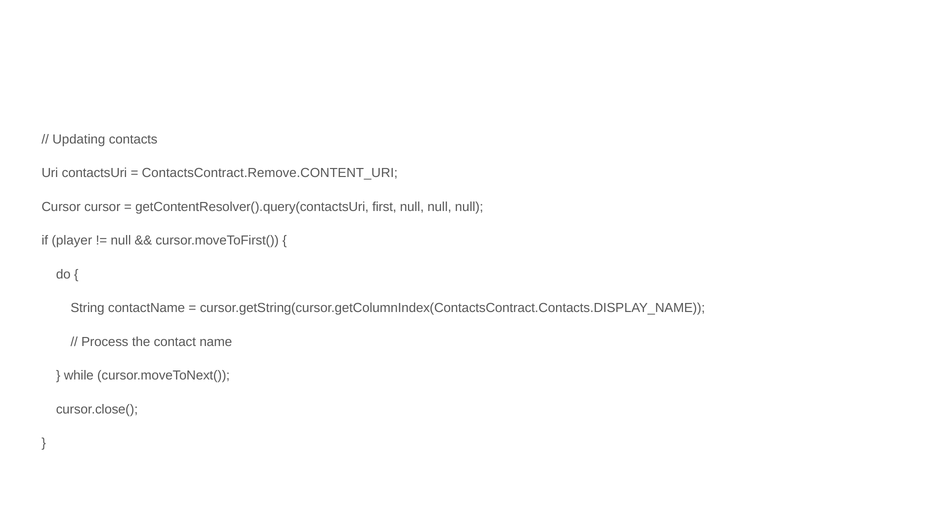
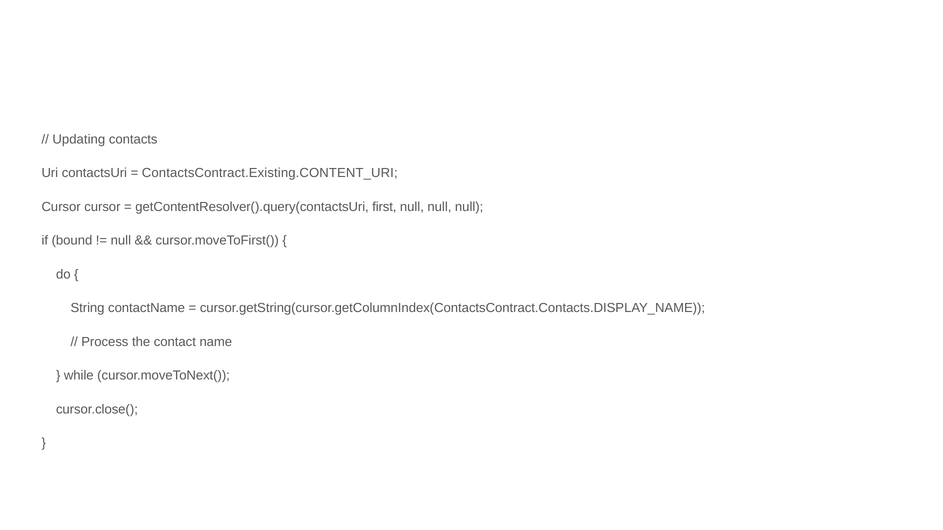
ContactsContract.Remove.CONTENT_URI: ContactsContract.Remove.CONTENT_URI -> ContactsContract.Existing.CONTENT_URI (270, 173)
player: player -> bound (72, 241)
